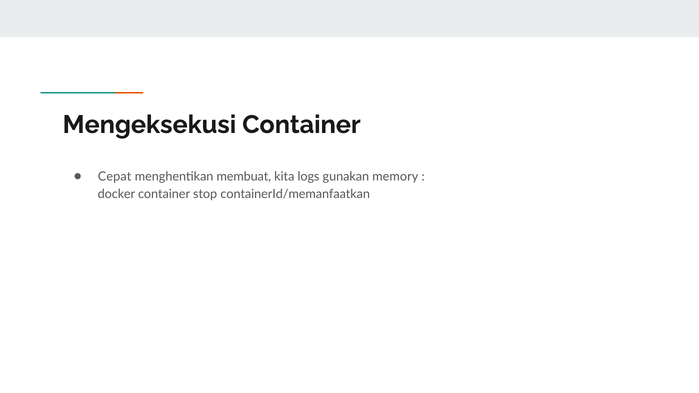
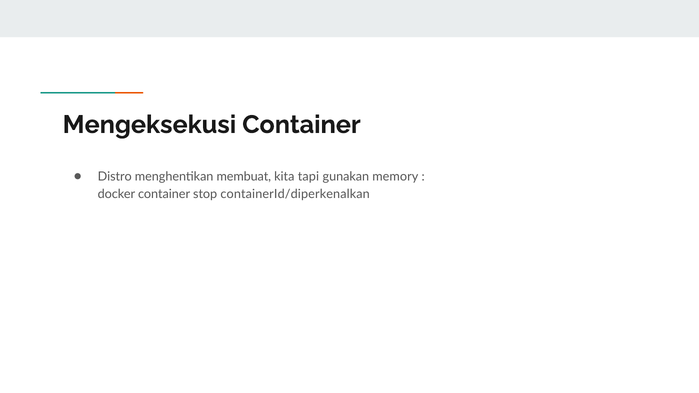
Cepat: Cepat -> Distro (115, 177)
logs: logs -> tapi (308, 177)
containerId/memanfaatkan: containerId/memanfaatkan -> containerId/diperkenalkan (295, 194)
